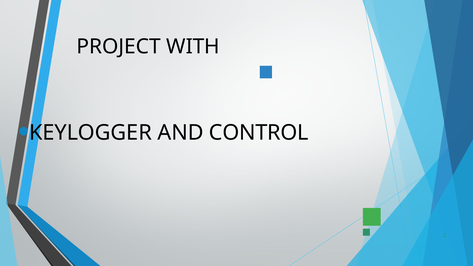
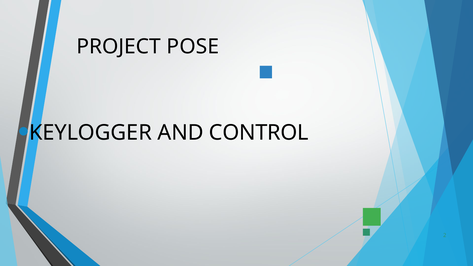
WITH: WITH -> POSE (193, 47)
